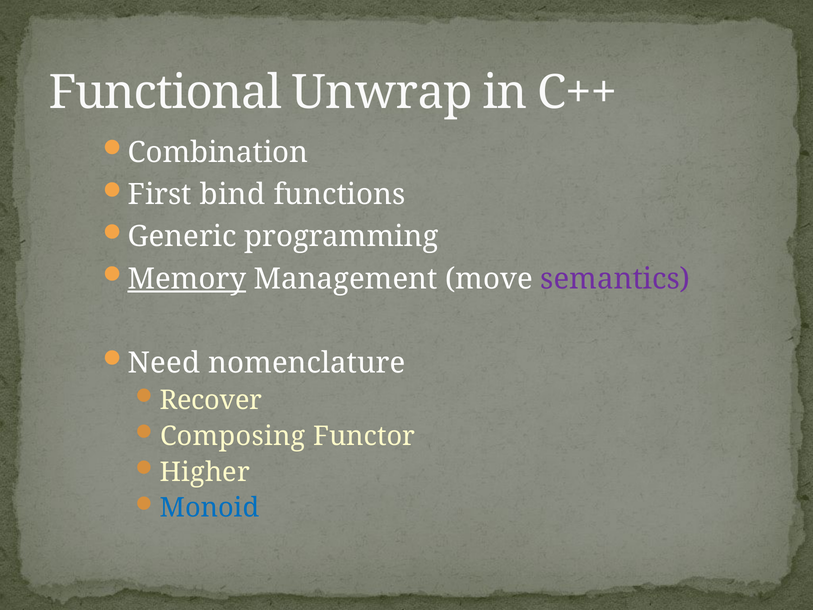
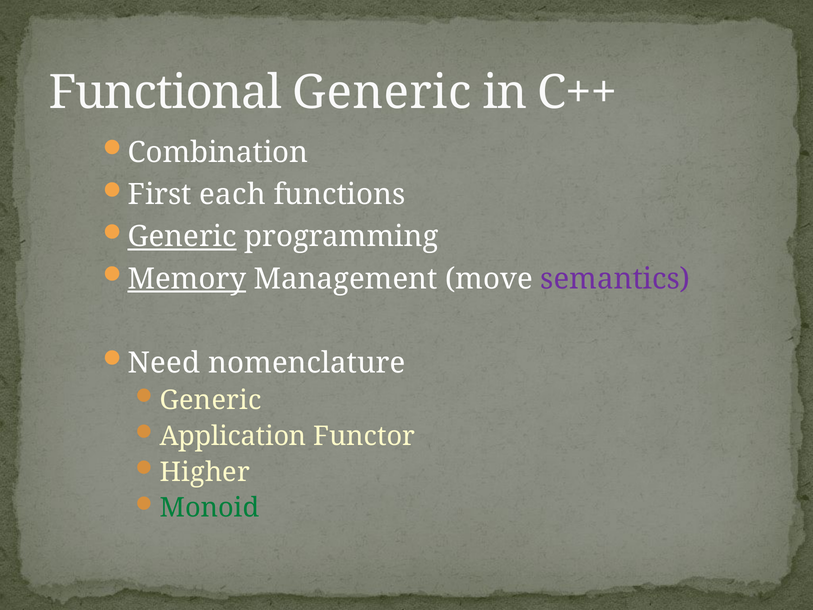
Functional Unwrap: Unwrap -> Generic (382, 93)
bind: bind -> each (233, 195)
Generic underline: none -> present (182, 237)
Recover: Recover -> Generic (211, 400)
Composing: Composing -> Application (233, 436)
Monoid colour: blue -> green (209, 508)
